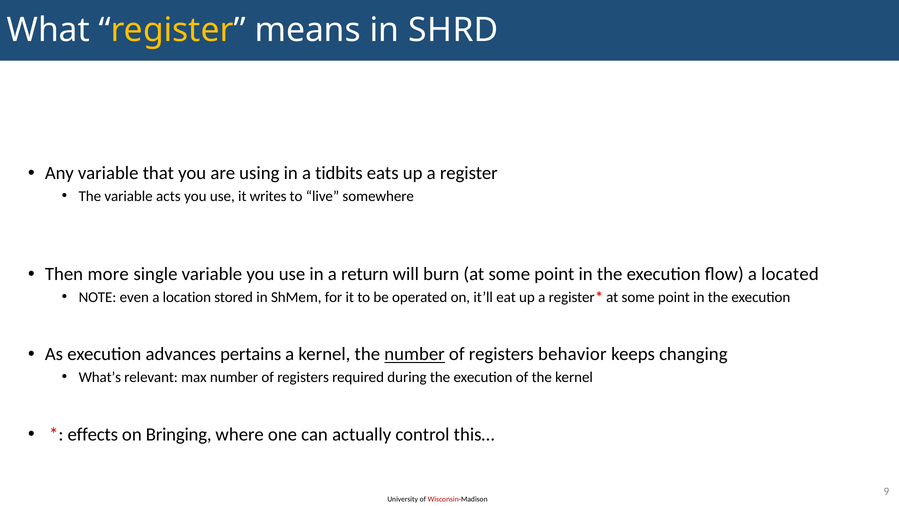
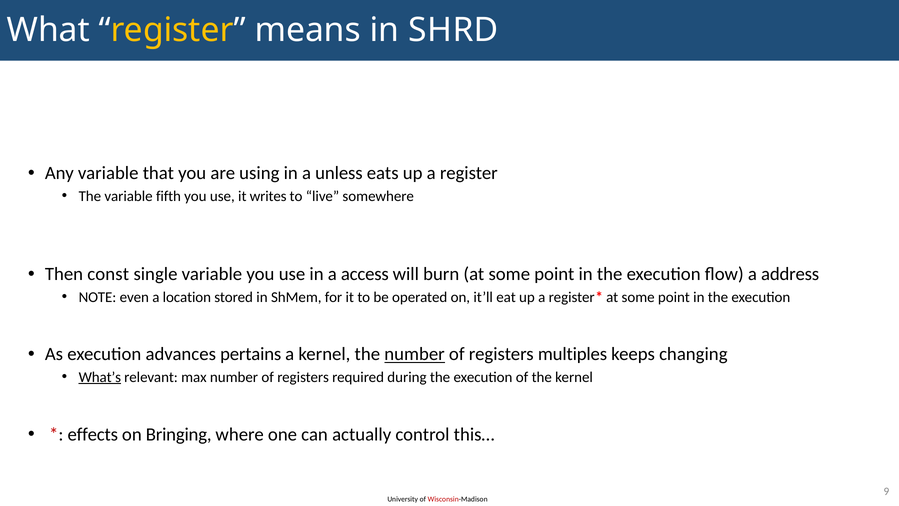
tidbits: tidbits -> unless (339, 173)
acts: acts -> fifth (169, 196)
more: more -> const (108, 274)
return: return -> access (365, 274)
located: located -> address (790, 274)
behavior: behavior -> multiples (572, 354)
What’s underline: none -> present (100, 377)
